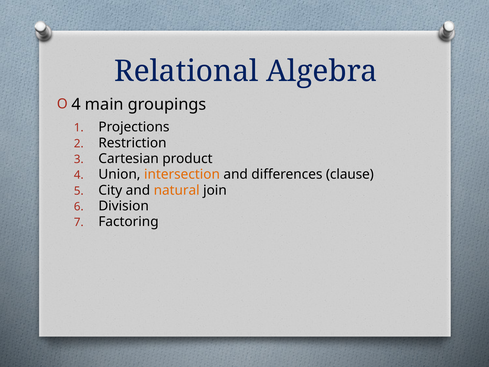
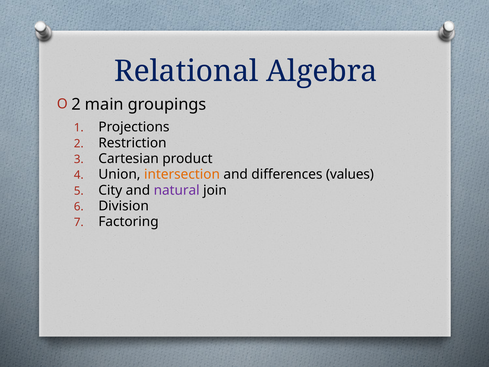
4: 4 -> 2 (76, 104)
clause: clause -> values (350, 174)
natural colour: orange -> purple (177, 190)
